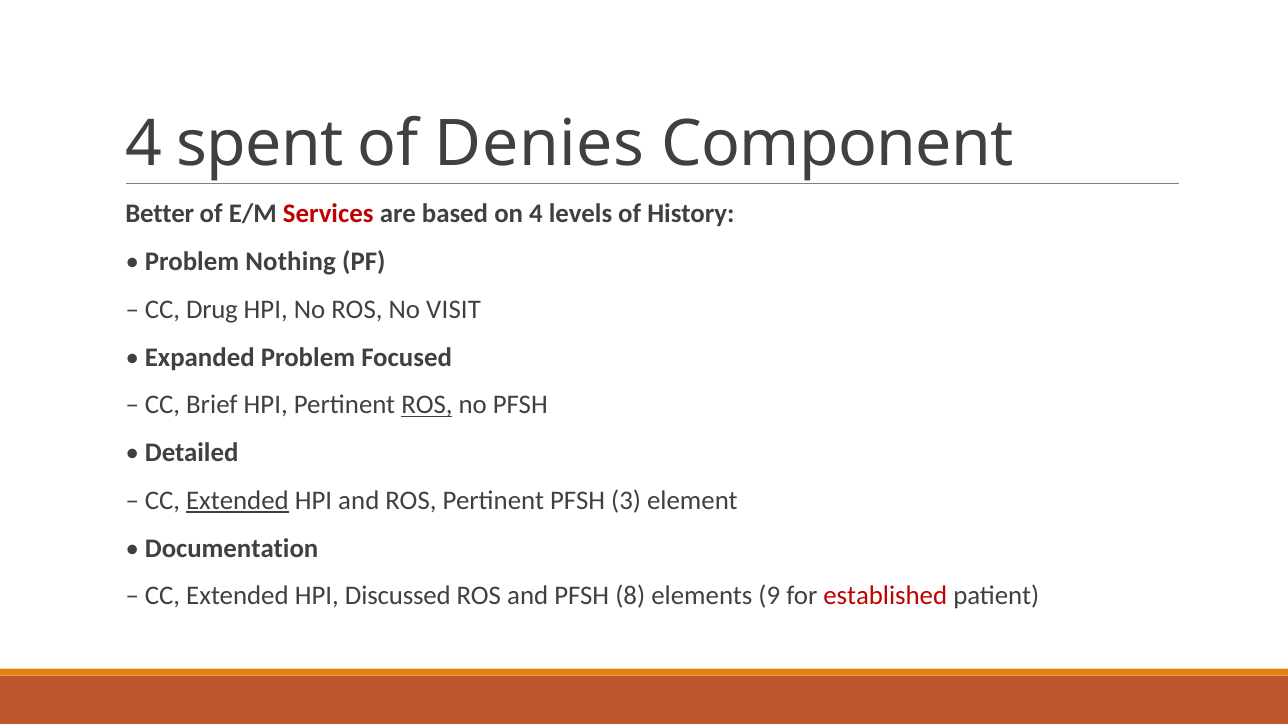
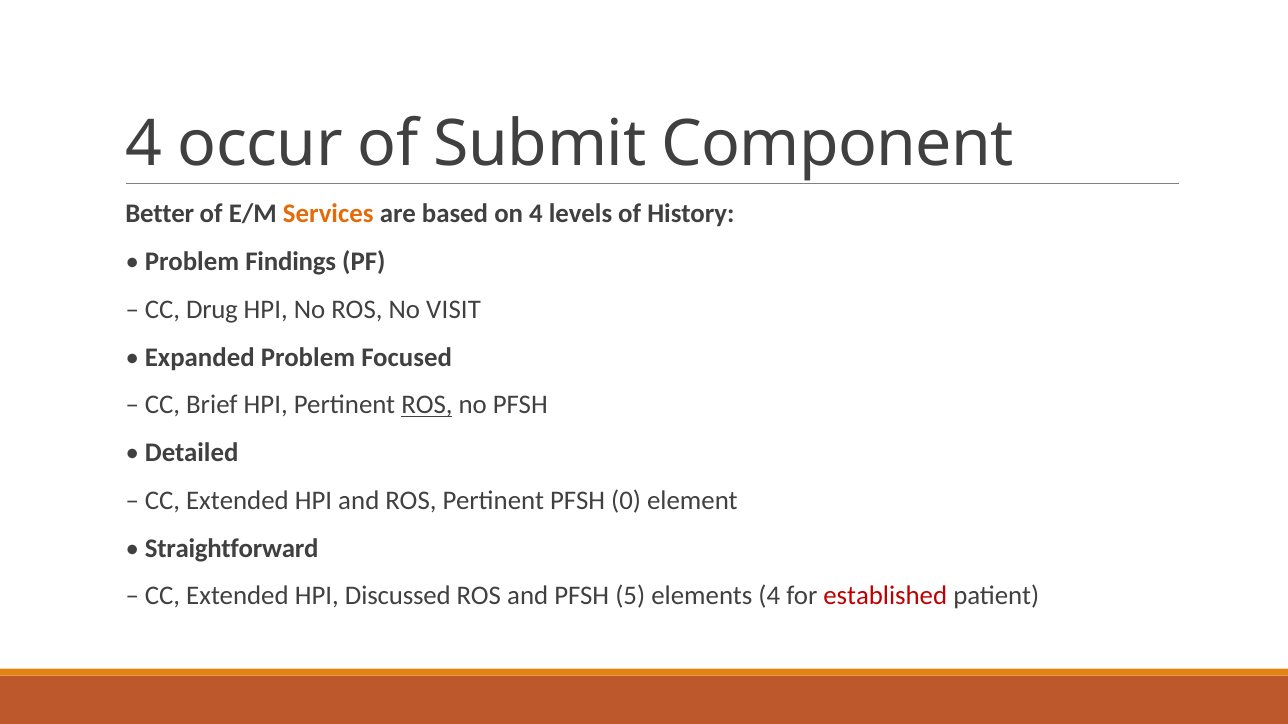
spent: spent -> occur (260, 144)
Denies: Denies -> Submit (540, 144)
Services colour: red -> orange (328, 214)
Nothing: Nothing -> Findings (291, 262)
Extended underline: present -> none (237, 501)
3: 3 -> 0 (626, 501)
Documentation: Documentation -> Straightforward (232, 549)
8: 8 -> 5 (630, 596)
elements 9: 9 -> 4 (769, 596)
